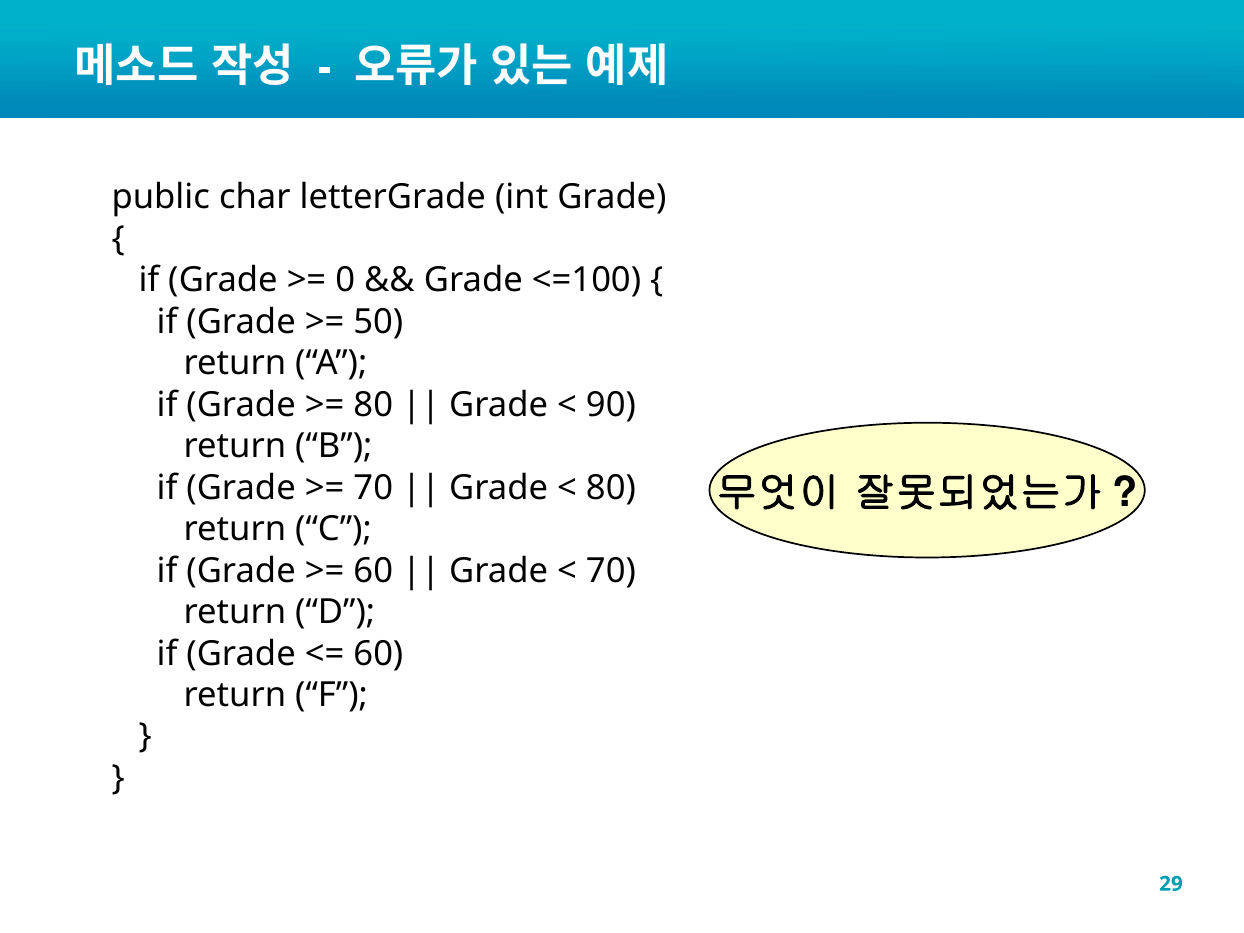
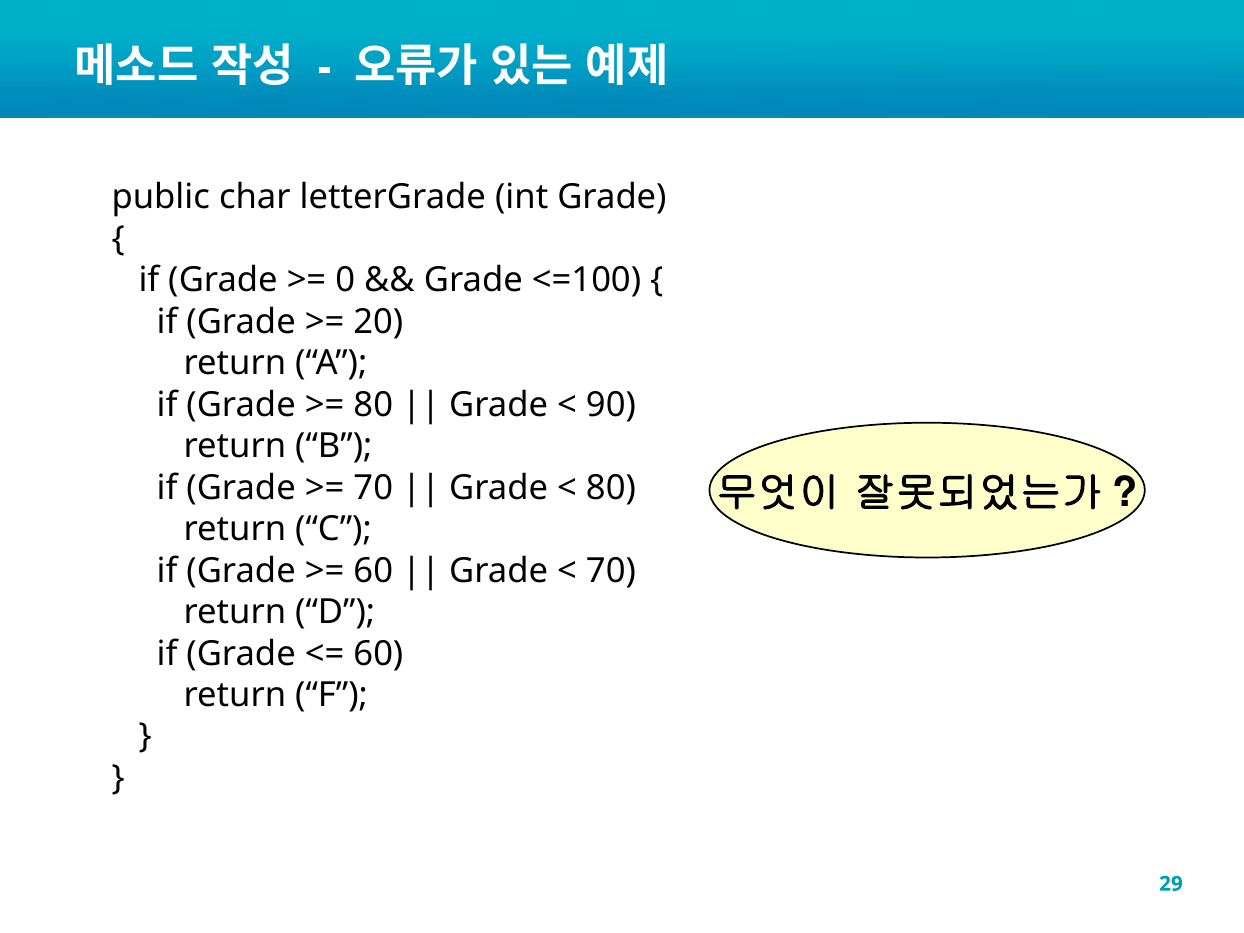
50: 50 -> 20 (378, 322)
